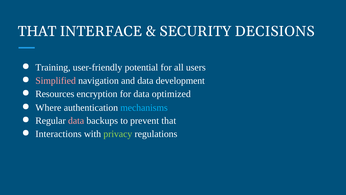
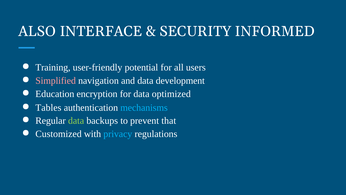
THAT: THAT -> ALSO (37, 31)
DECISIONS: DECISIONS -> INFORMED (275, 31)
Resources: Resources -> Education (55, 94)
Where: Where -> Tables (48, 108)
data colour: pink -> light green (76, 120)
Interactions: Interactions -> Customized (59, 134)
privacy colour: light green -> light blue (118, 134)
